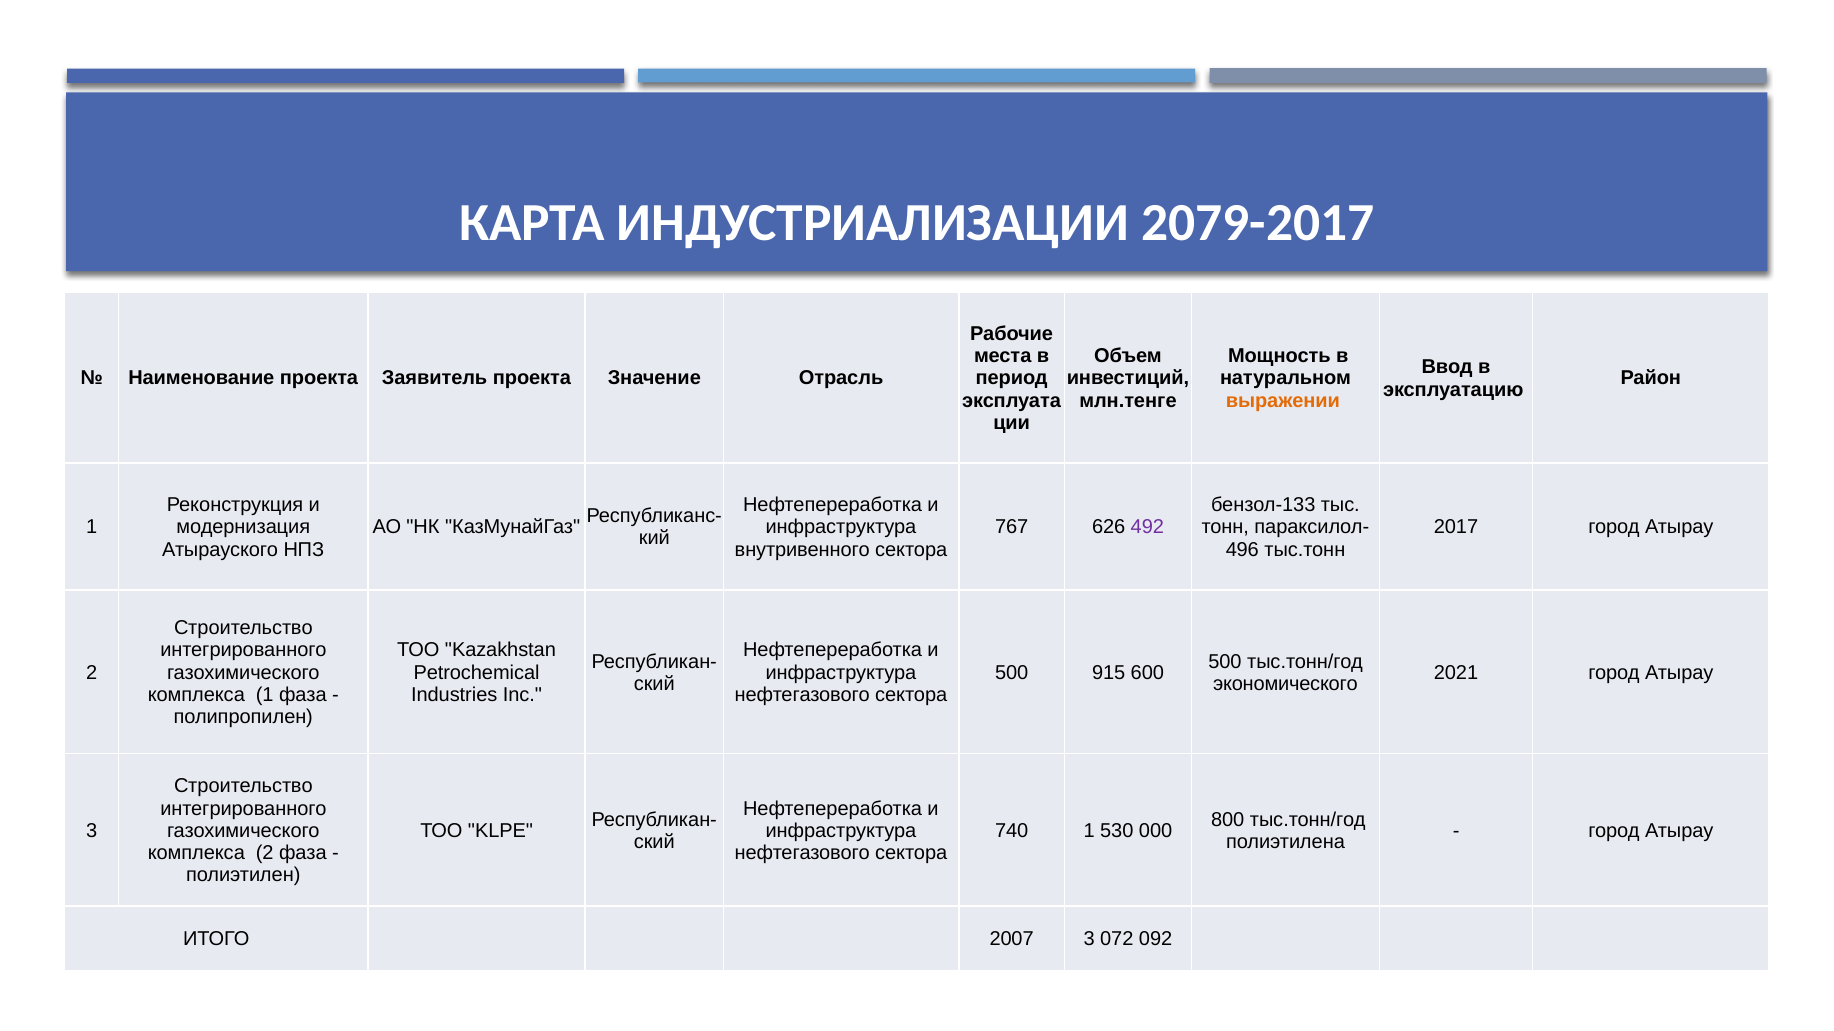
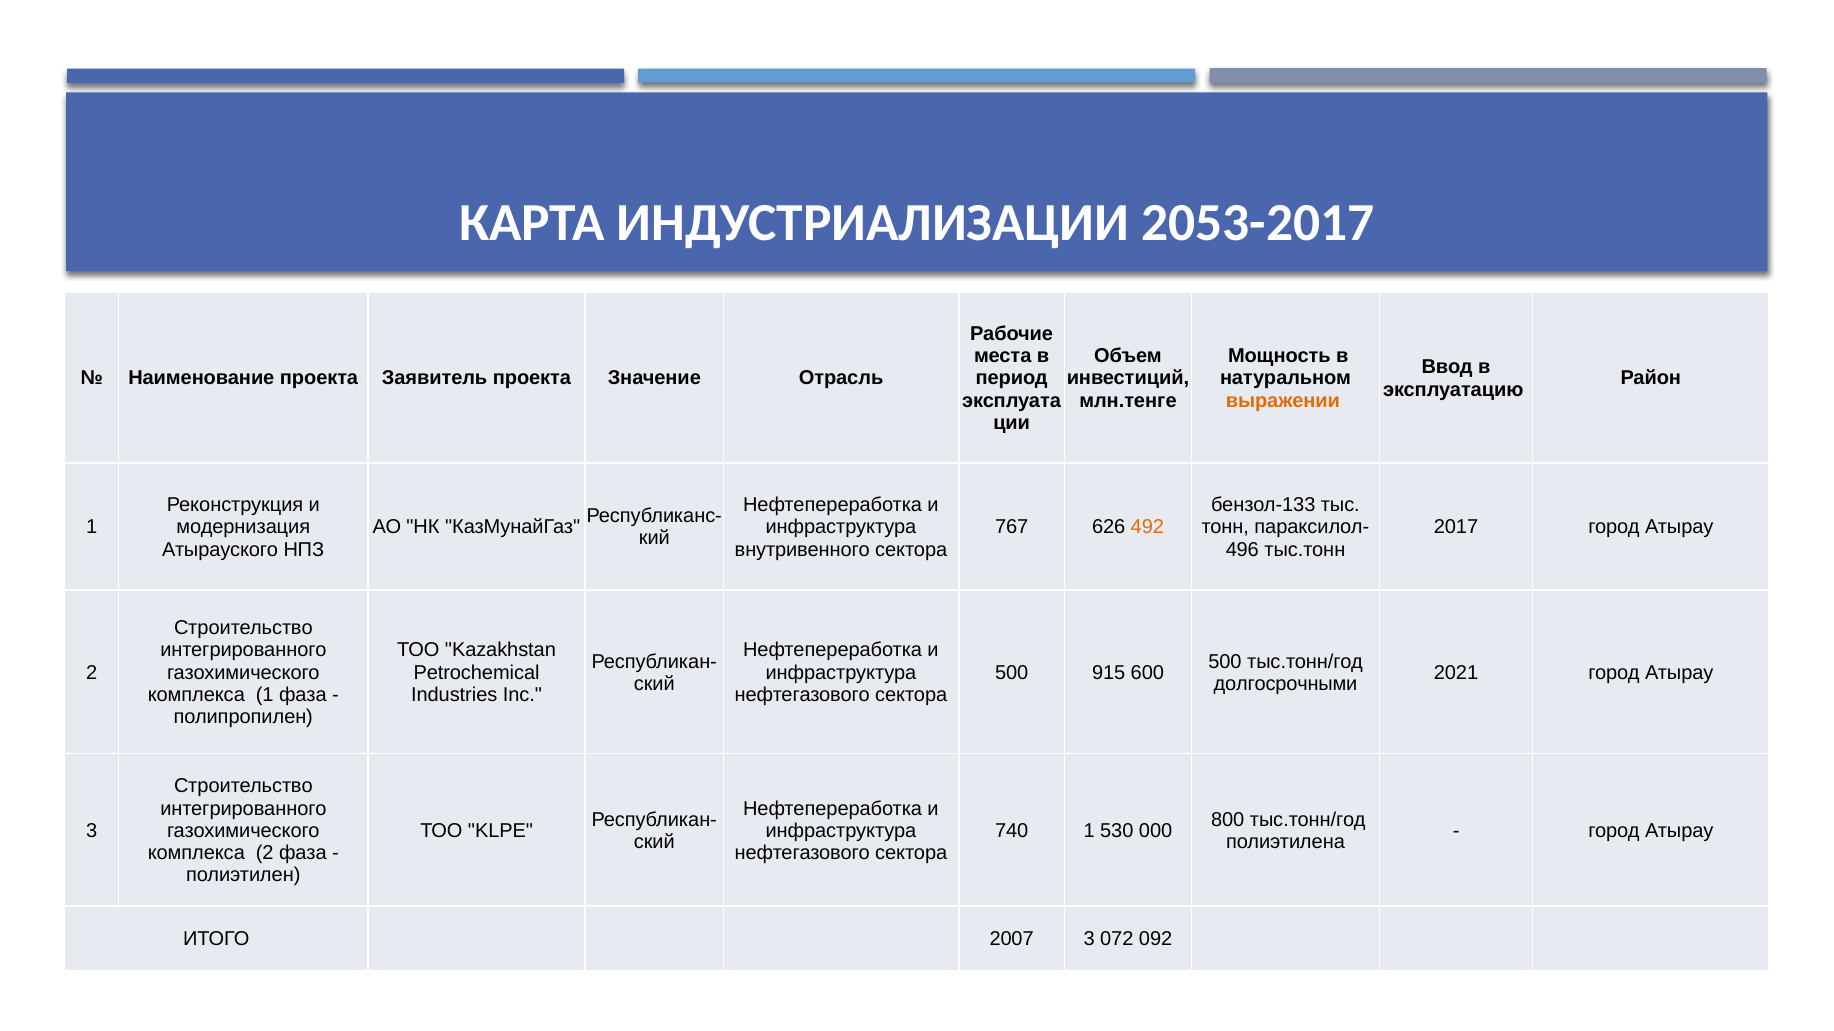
2079-2017: 2079-2017 -> 2053-2017 (1258, 223)
492 colour: purple -> orange (1147, 528)
экономического: экономического -> долгосрочными (1285, 684)
